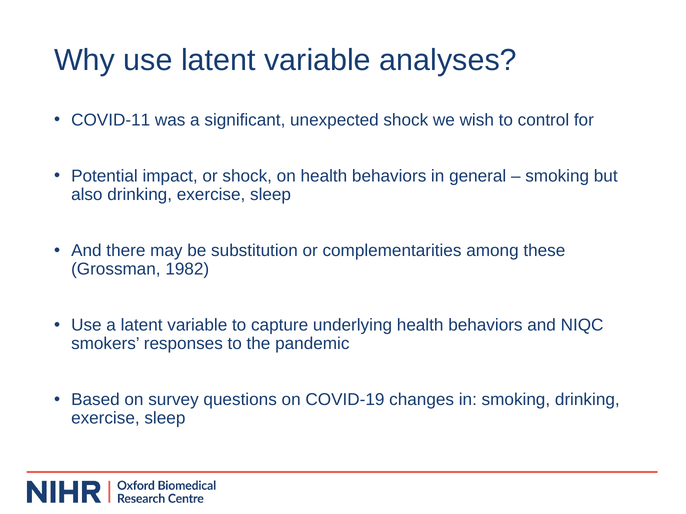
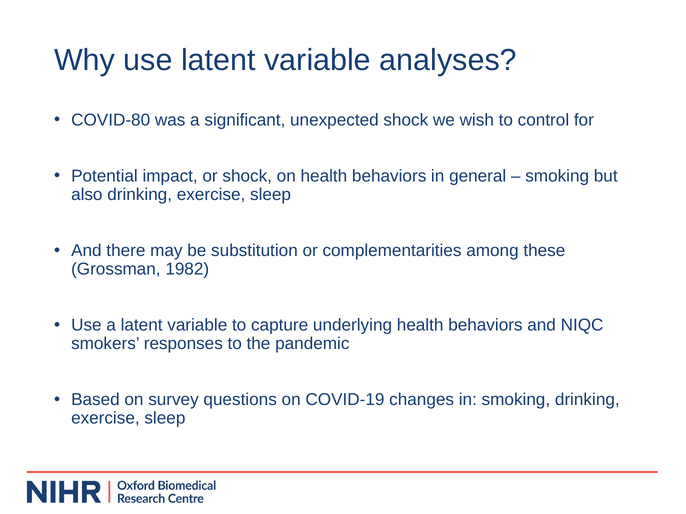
COVID-11: COVID-11 -> COVID-80 (111, 120)
